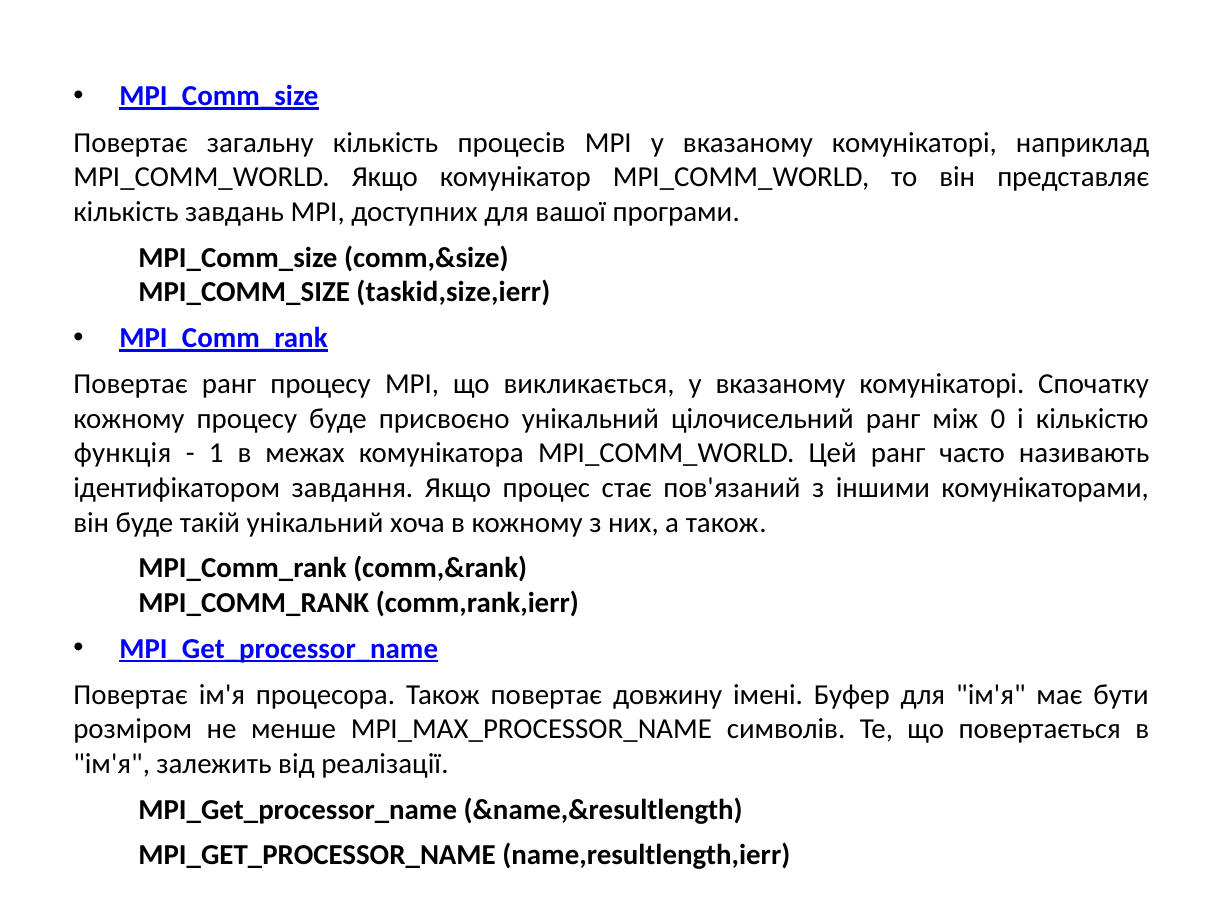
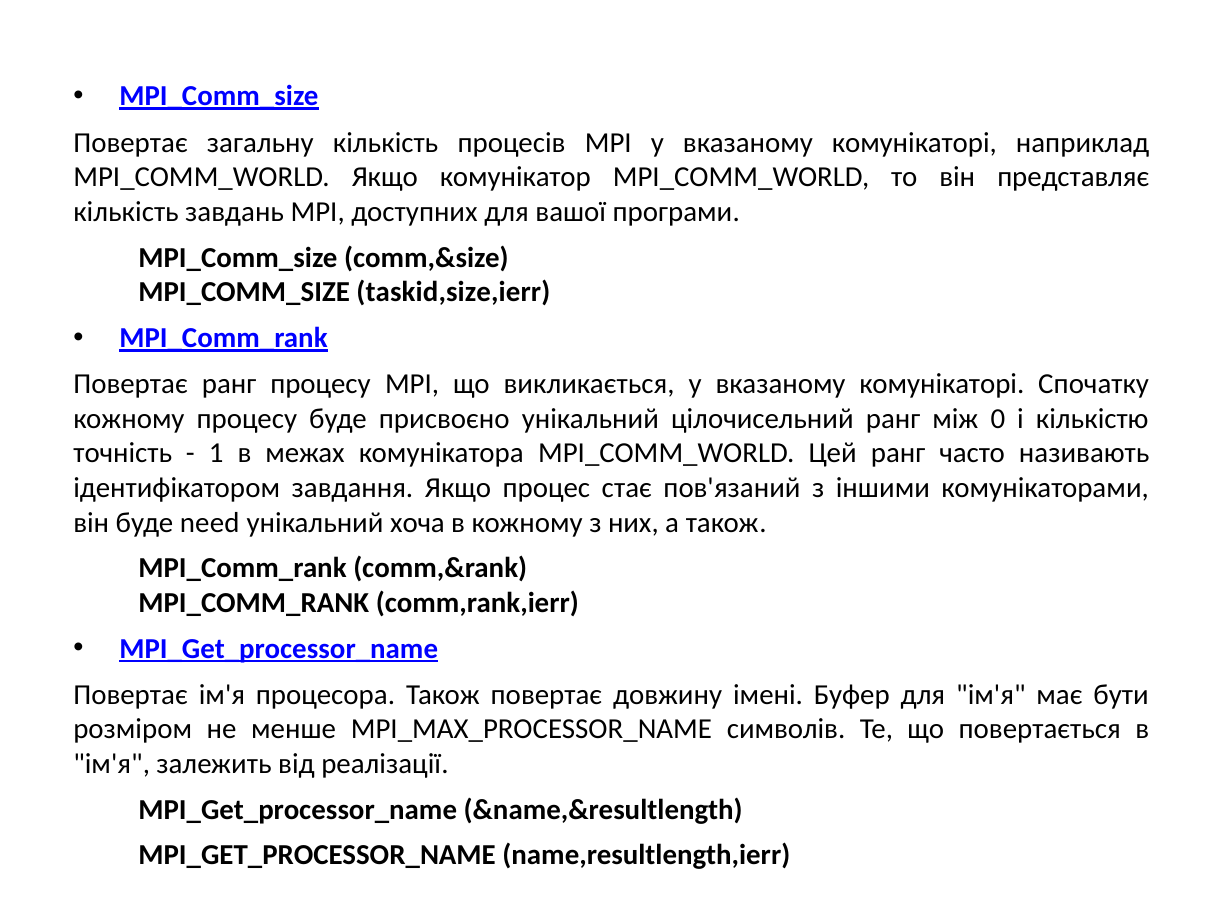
функція: функція -> точність (123, 453)
такій: такій -> need (210, 522)
